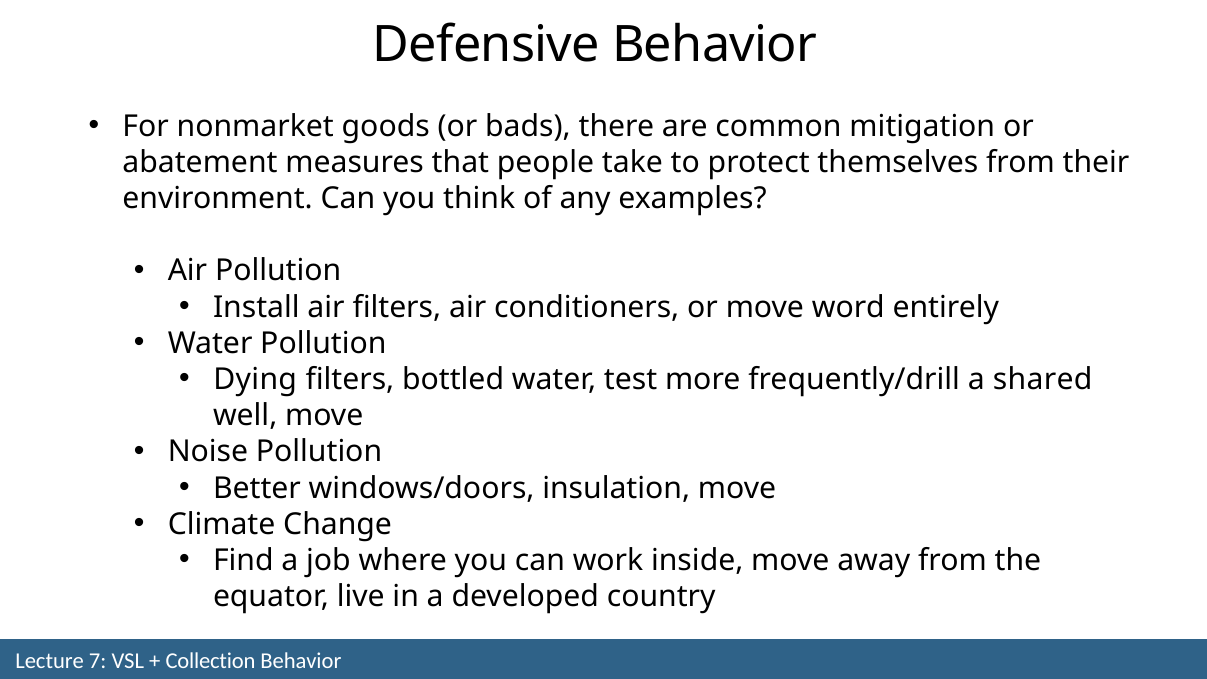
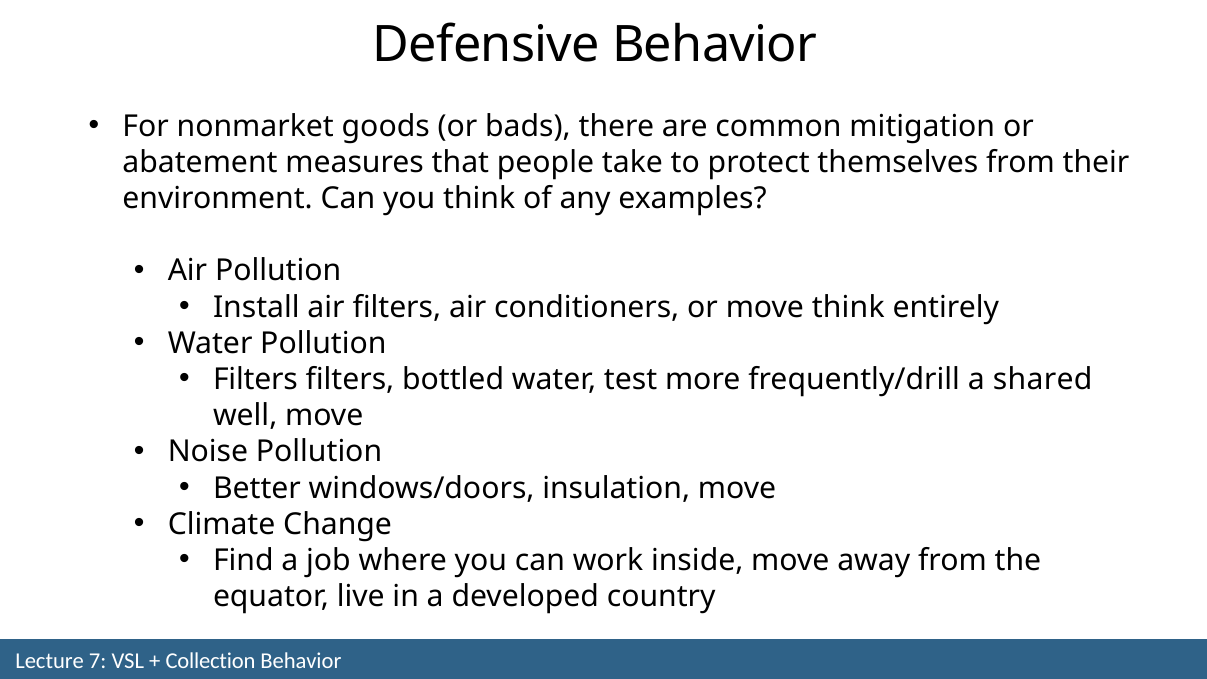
move word: word -> think (848, 307)
Dying: Dying -> Filters (255, 380)
